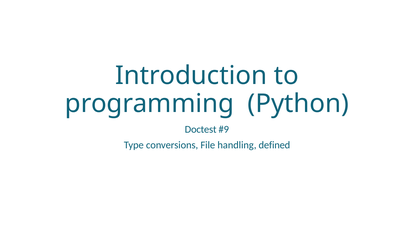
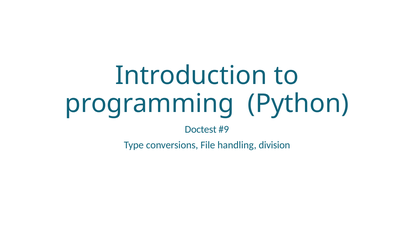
defined: defined -> division (274, 145)
